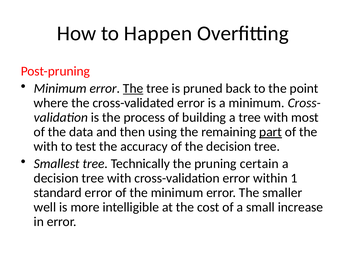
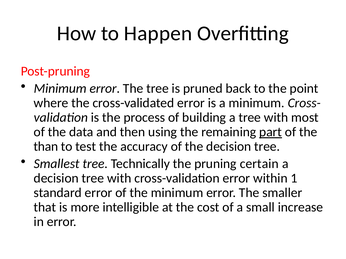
The underline: present -> none (133, 89)
with: with -> than (46, 147)
well: well -> that (45, 208)
